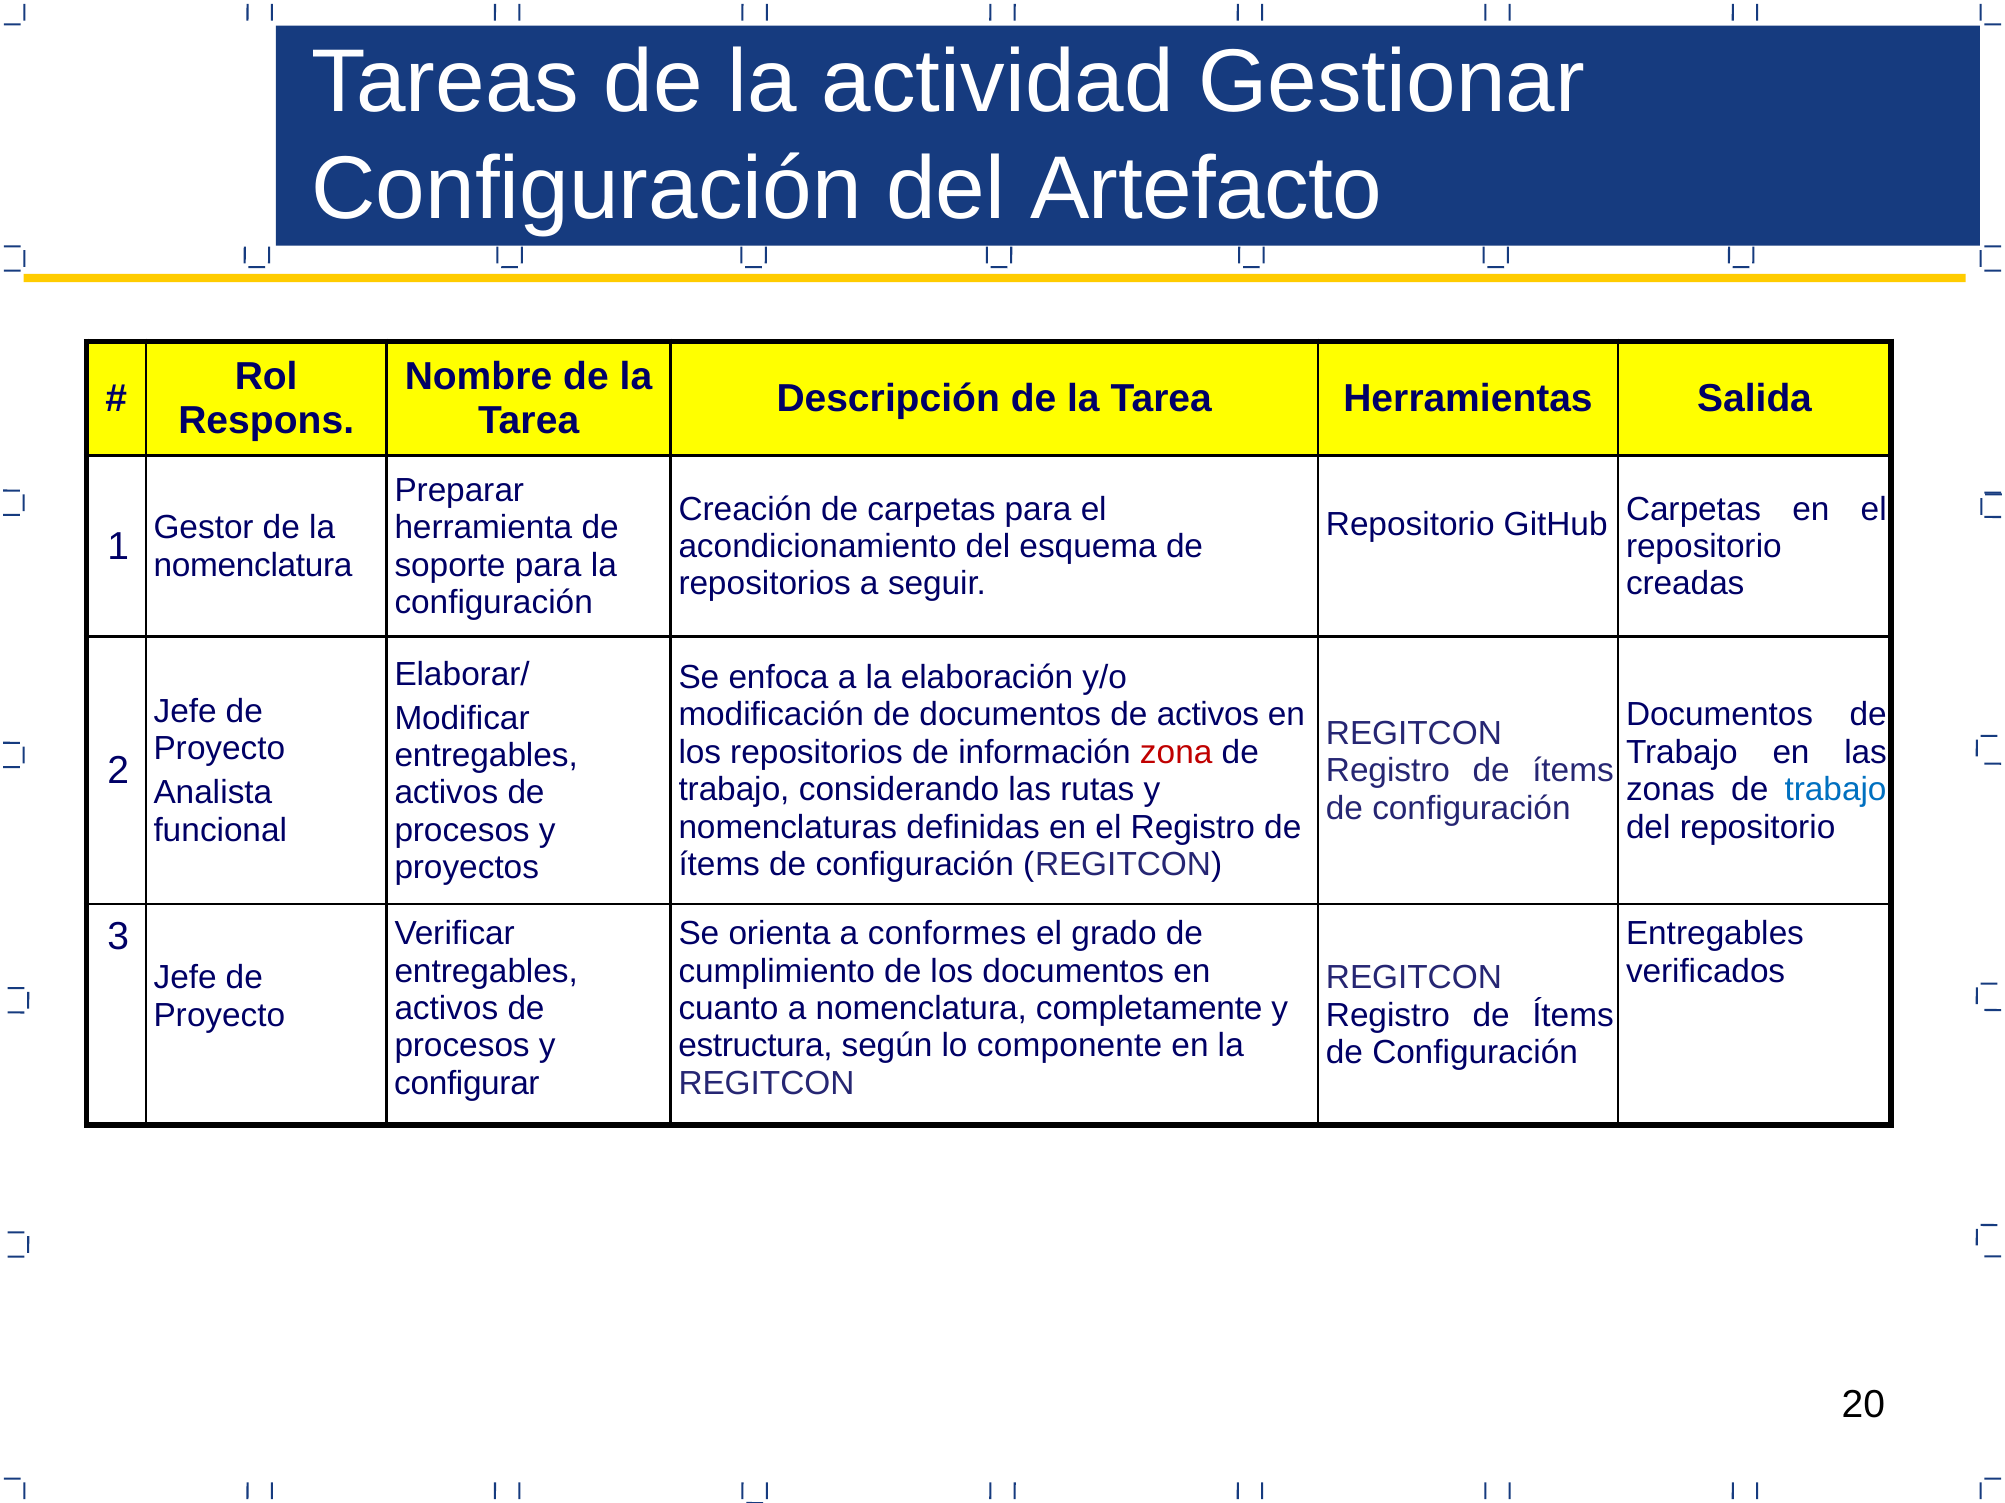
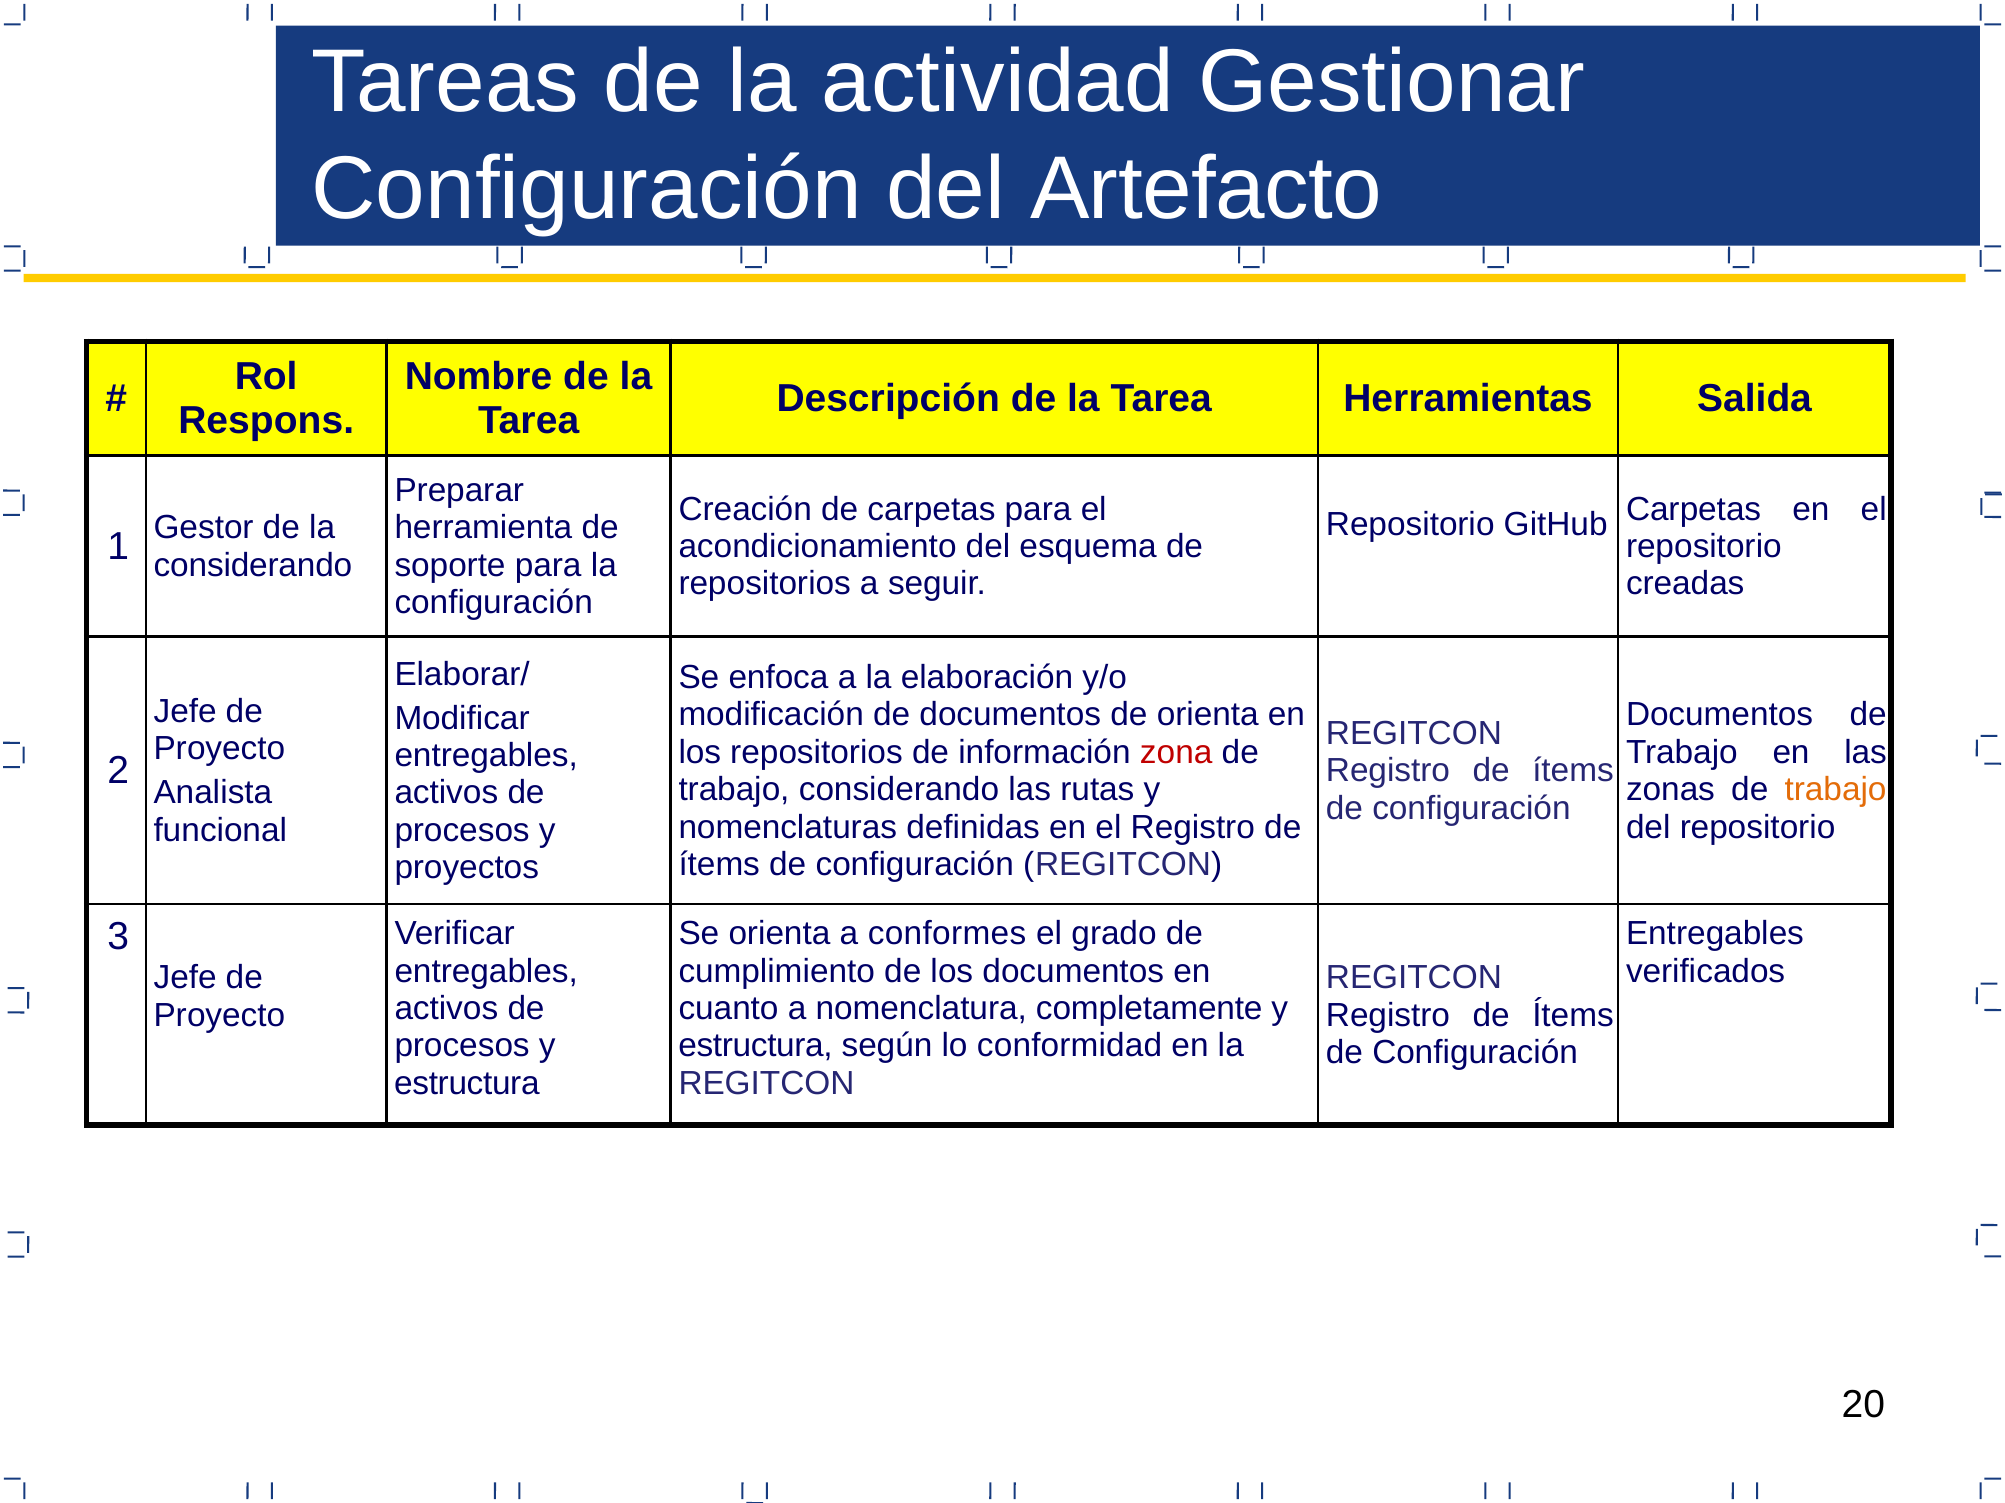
nomenclatura: nomenclatura -> considerando (253, 566)
de activos: activos -> orienta (1208, 715)
trabajo colour: blue -> orange (1836, 790)
componente: componente -> conformidad (1070, 1046)
configurar: configurar -> estructura (467, 1084)
